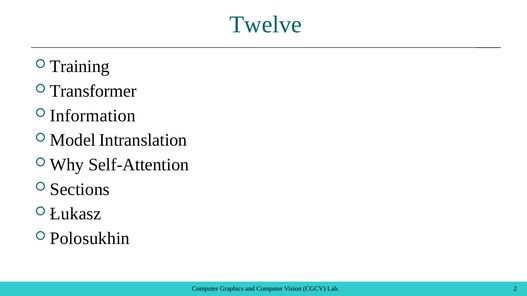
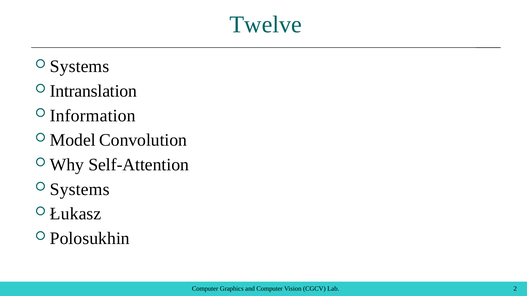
Training: Training -> Systems (80, 67)
Transformer: Transformer -> Intranslation (93, 91)
Intranslation: Intranslation -> Convolution (143, 140)
Sections: Sections -> Systems (80, 190)
